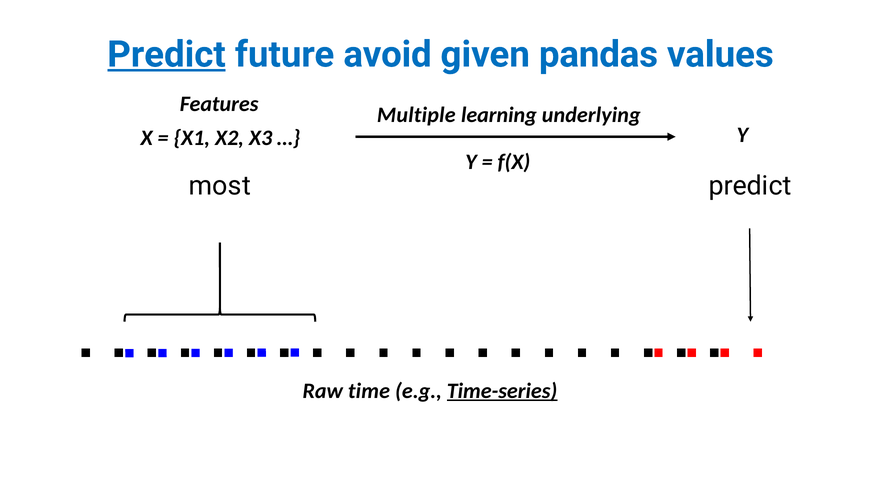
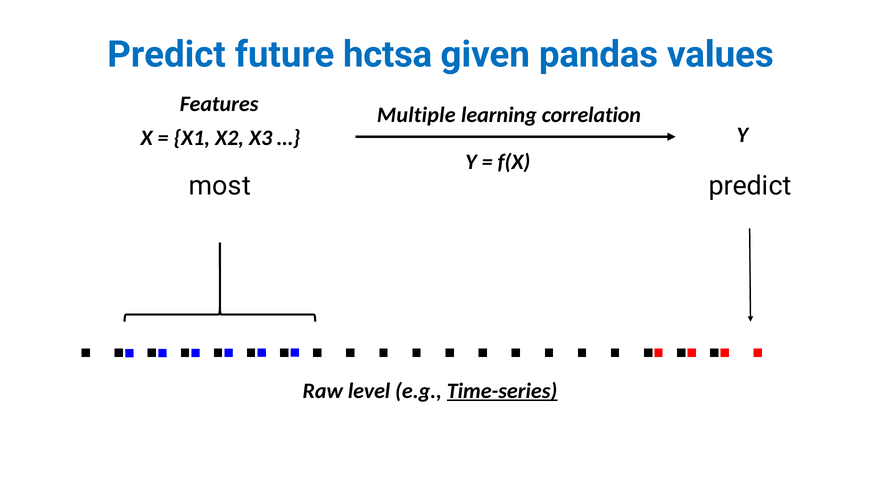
Predict underline: present -> none (167, 55)
avoid: avoid -> hctsa (388, 55)
underlying: underlying -> correlation (591, 115)
time: time -> level (369, 391)
